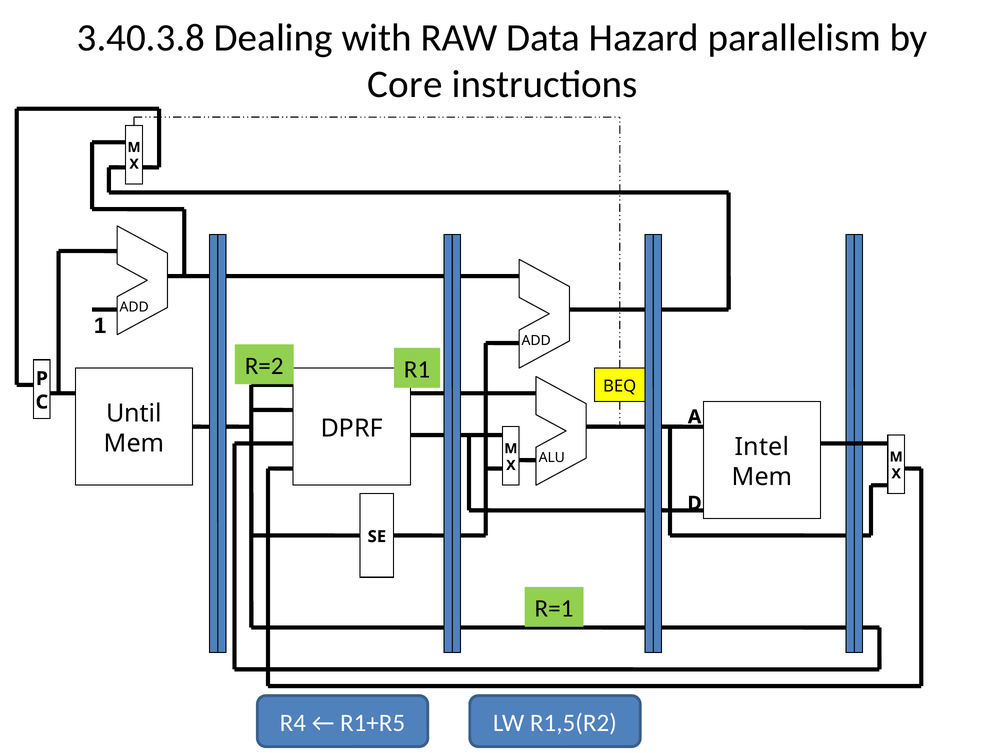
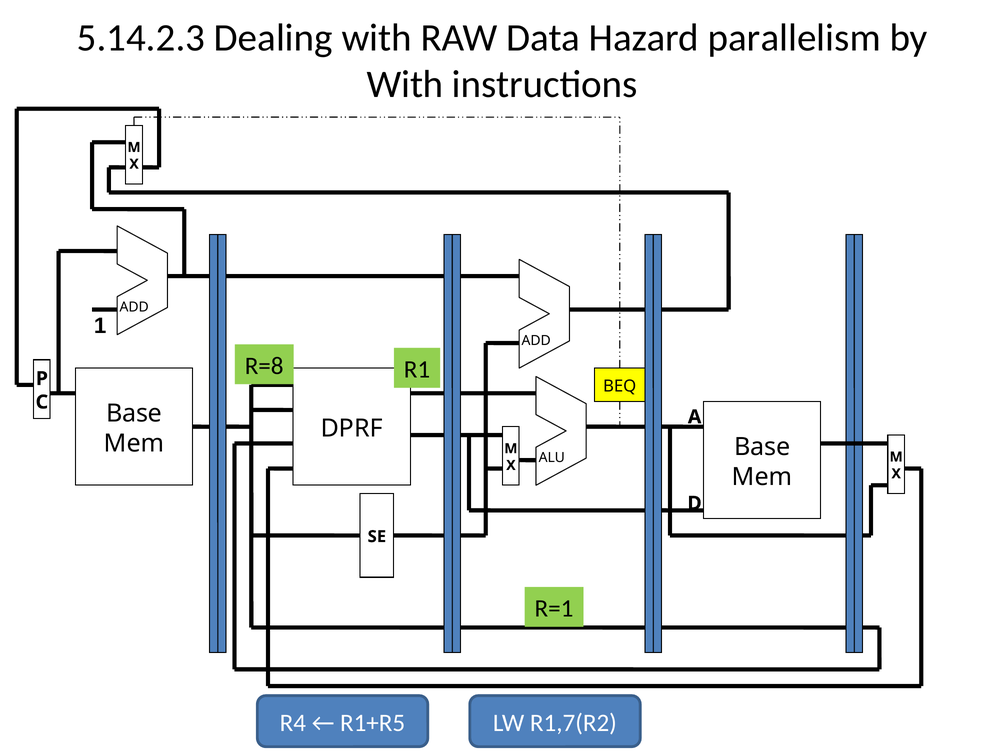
3.40.3.8: 3.40.3.8 -> 5.14.2.3 (141, 38)
Core: Core -> With (405, 85)
R=2: R=2 -> R=8 (264, 366)
Until: Until -> Base (134, 414)
Intel: Intel -> Base (762, 447)
R1,5(R2: R1,5(R2 -> R1,7(R2 (573, 724)
